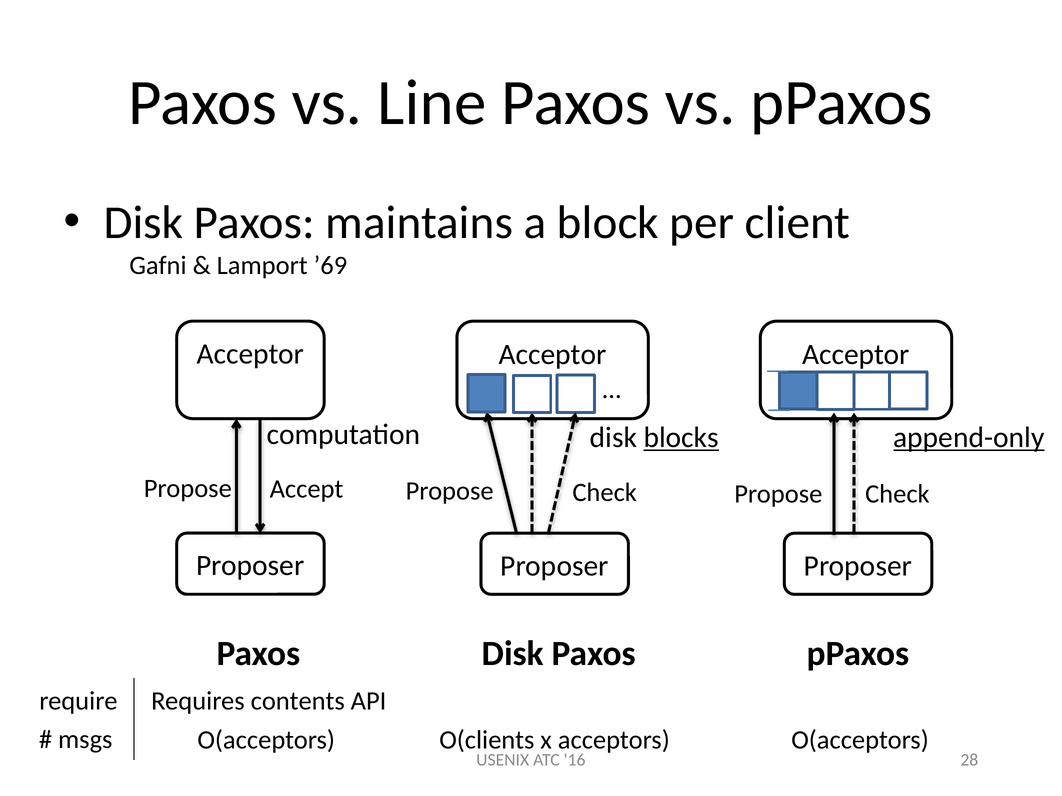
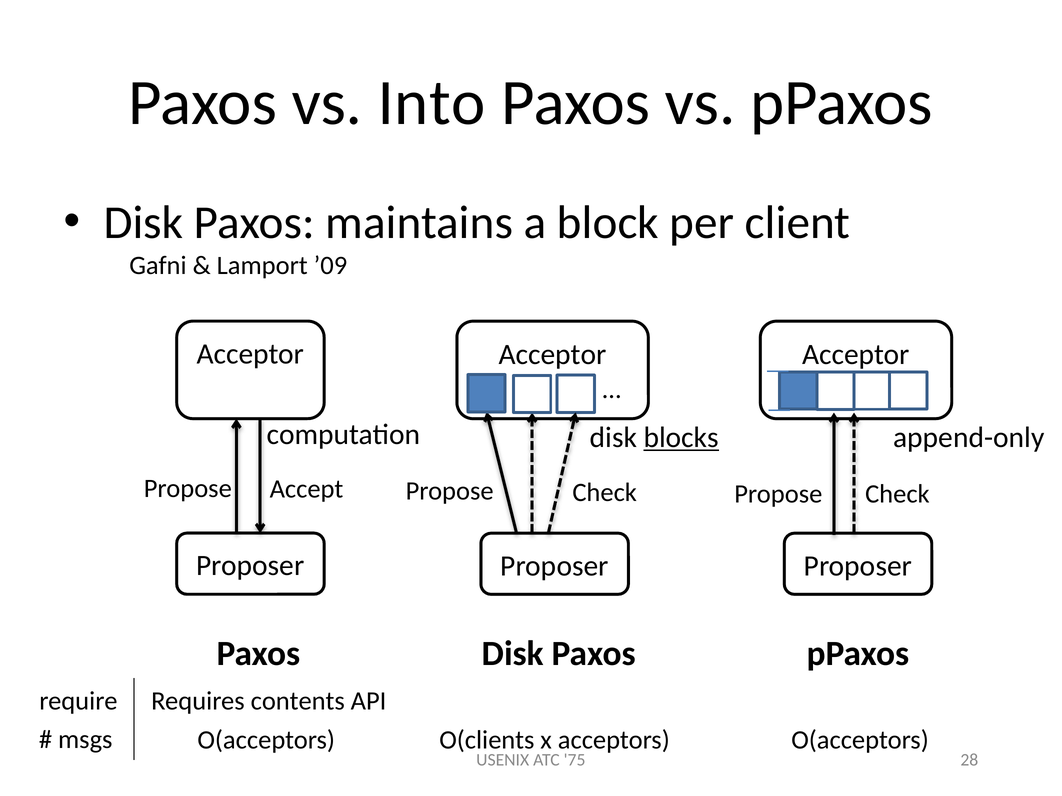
Line: Line -> Into (432, 103)
’69: ’69 -> ’09 (330, 266)
append-only underline: present -> none (969, 438)
16: 16 -> 75 (575, 760)
